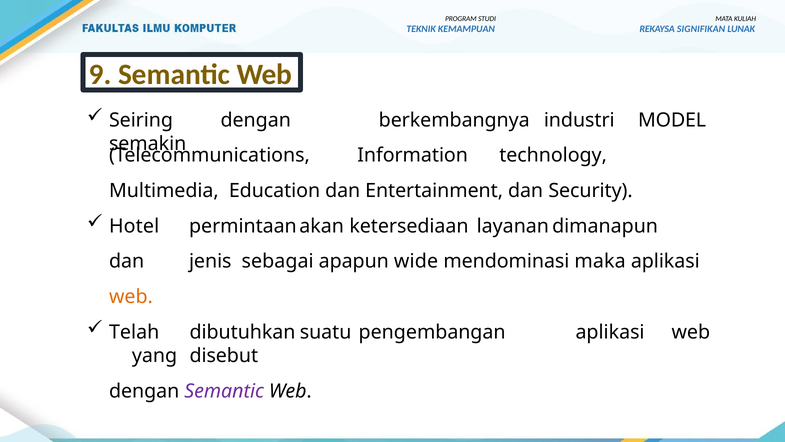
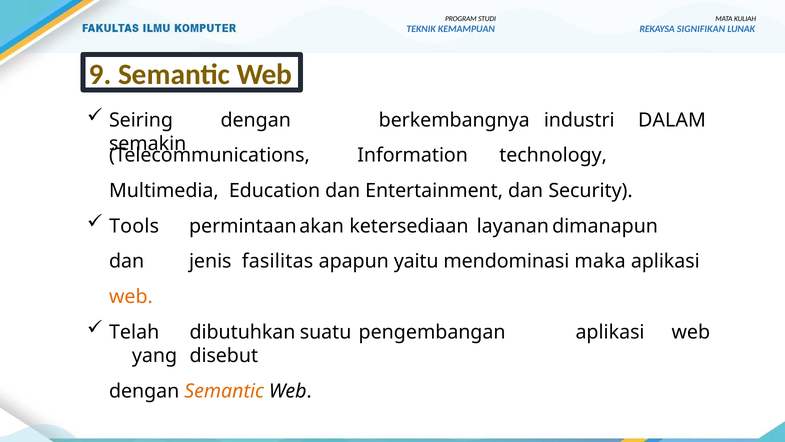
MODEL: MODEL -> DALAM (672, 120)
Hotel: Hotel -> Tools (134, 226)
sebagai: sebagai -> fasilitas (278, 261)
wide: wide -> yaitu (416, 261)
Semantic colour: purple -> orange (224, 391)
